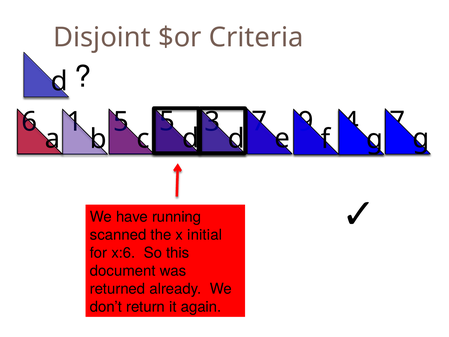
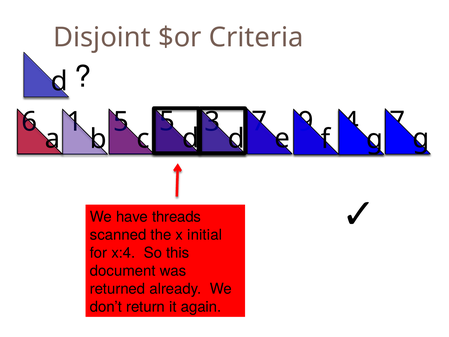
running: running -> threads (177, 217)
x:6: x:6 -> x:4 (123, 253)
